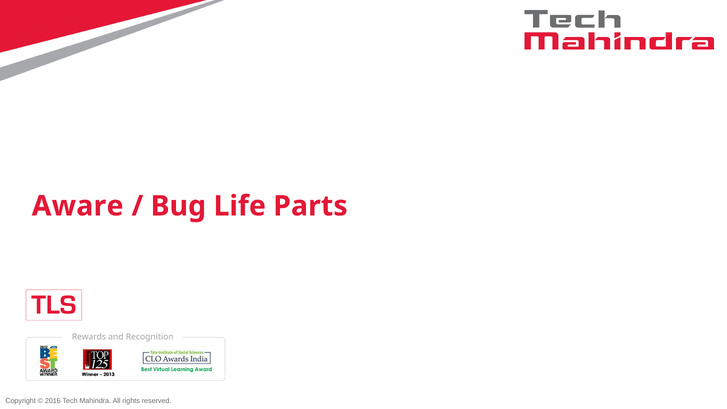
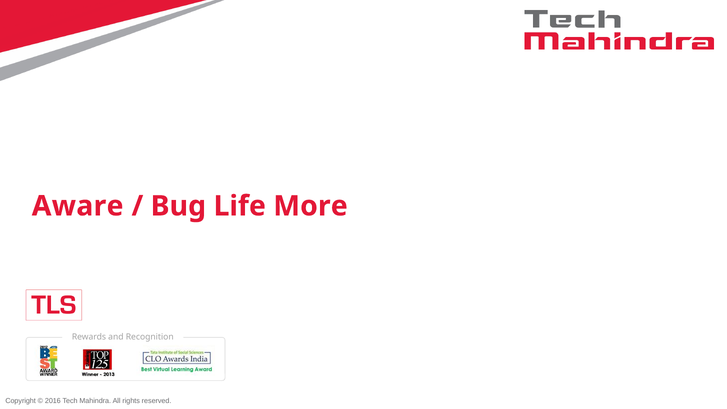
Parts: Parts -> More (310, 206)
